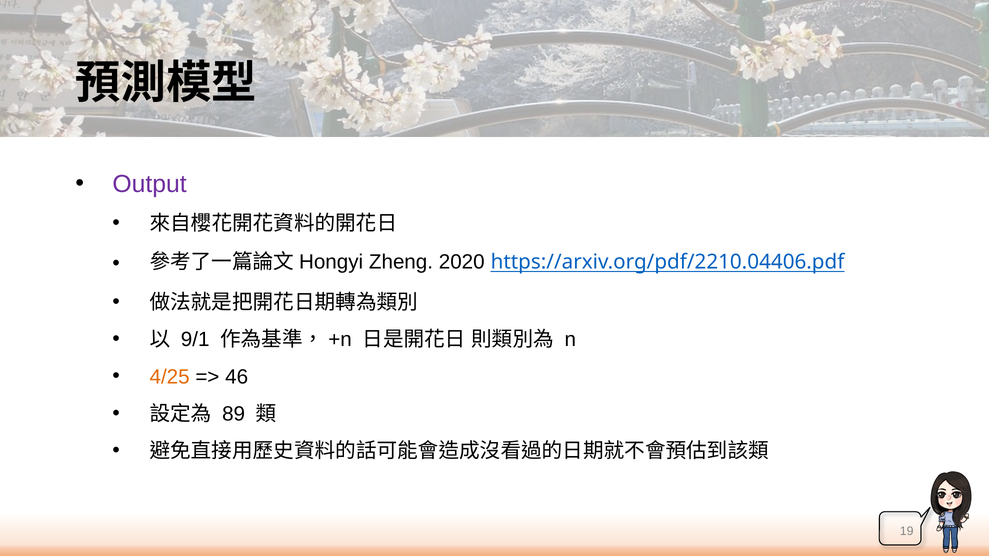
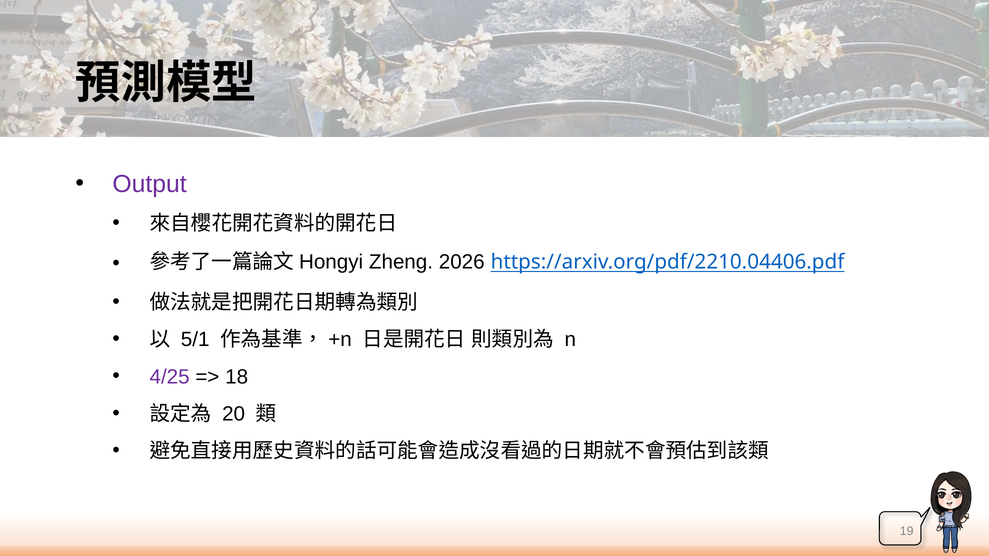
2020: 2020 -> 2026 (462, 262)
9/1: 9/1 -> 5/1 (195, 340)
4/25 colour: orange -> purple (170, 377)
46: 46 -> 18 (237, 377)
89: 89 -> 20 (234, 414)
